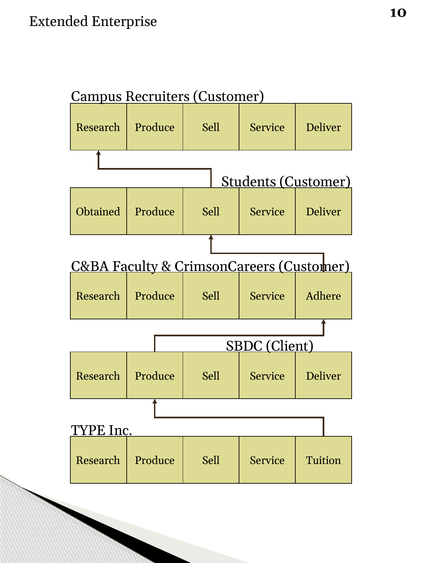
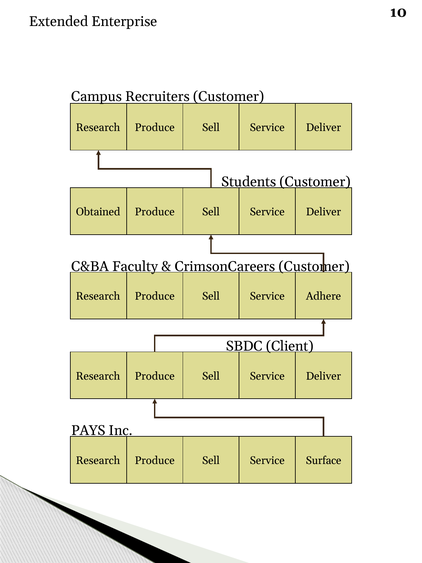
TYPE: TYPE -> PAYS (88, 430)
Tuition: Tuition -> Surface (324, 460)
